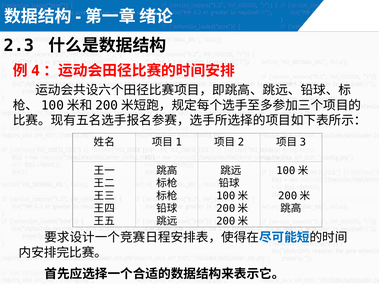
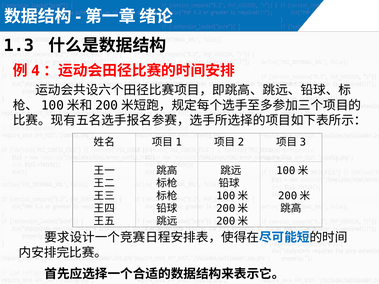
2.3: 2.3 -> 1.3 (19, 46)
